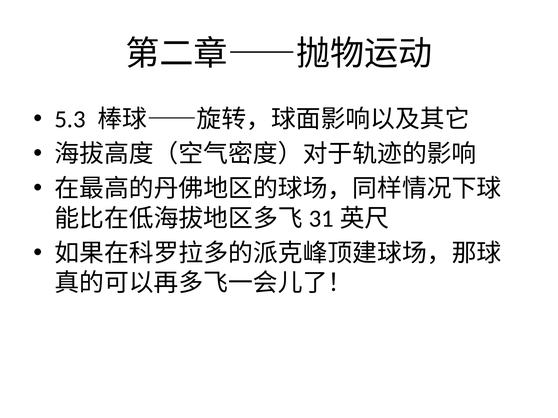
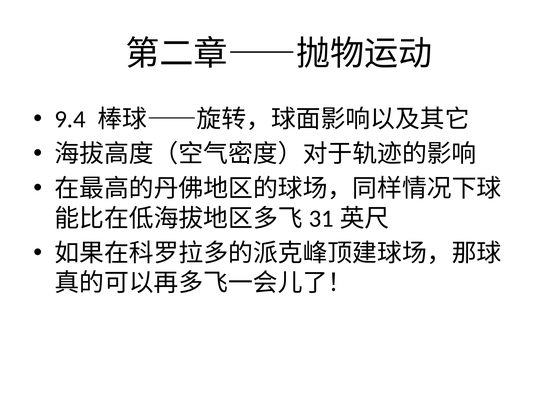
5.3: 5.3 -> 9.4 (70, 119)
